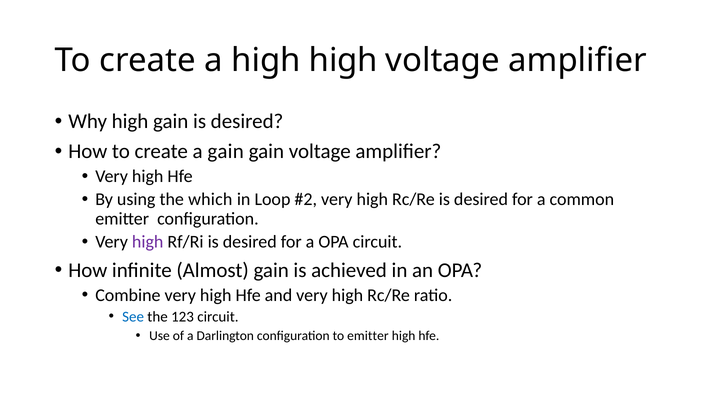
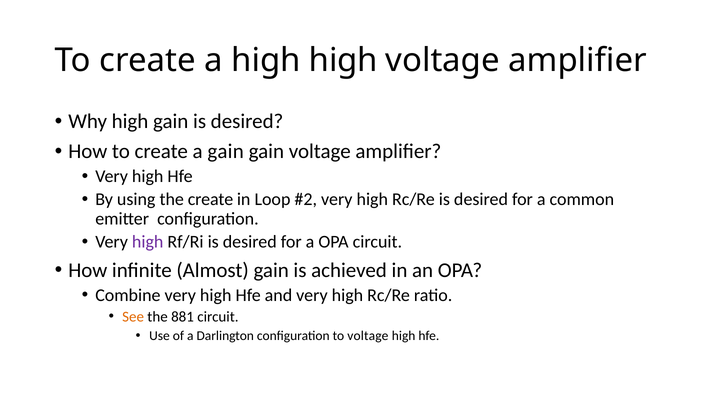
the which: which -> create (210, 200)
See colour: blue -> orange (133, 317)
123: 123 -> 881 (183, 317)
to emitter: emitter -> voltage (368, 336)
